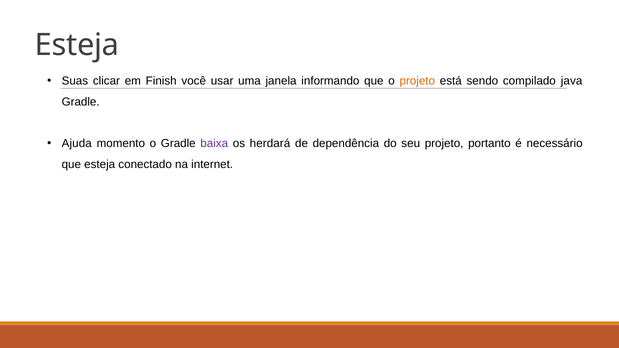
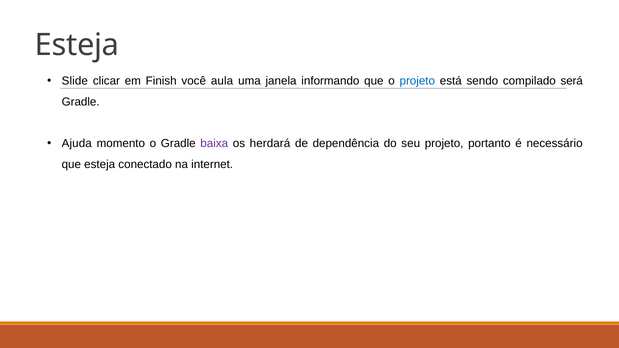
Suas: Suas -> Slide (75, 81)
usar: usar -> aula (222, 81)
projeto colour: orange -> blue (417, 81)
java: java -> será (572, 81)
